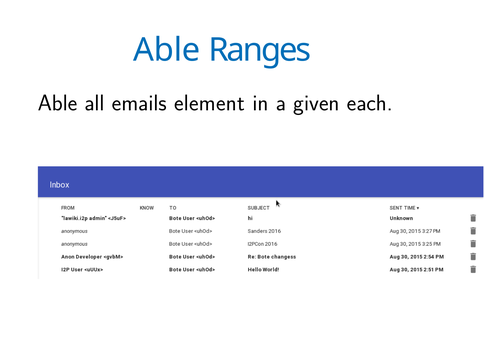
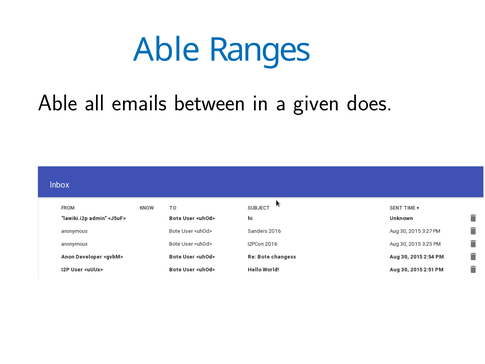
element: element -> between (210, 103)
each: each -> does (370, 103)
